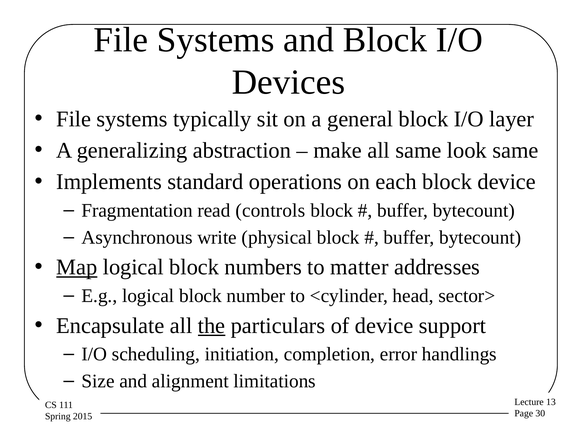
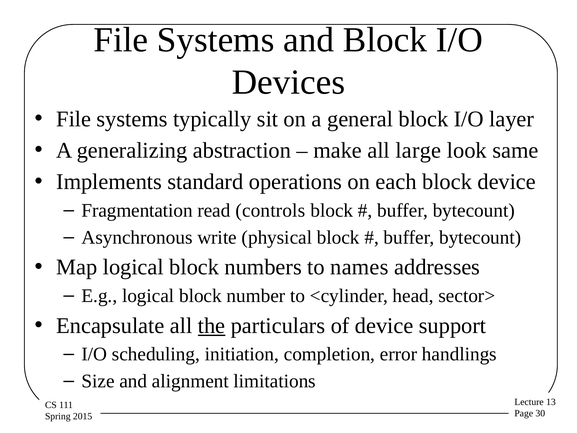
all same: same -> large (418, 150)
Map underline: present -> none (77, 267)
matter: matter -> names (359, 267)
